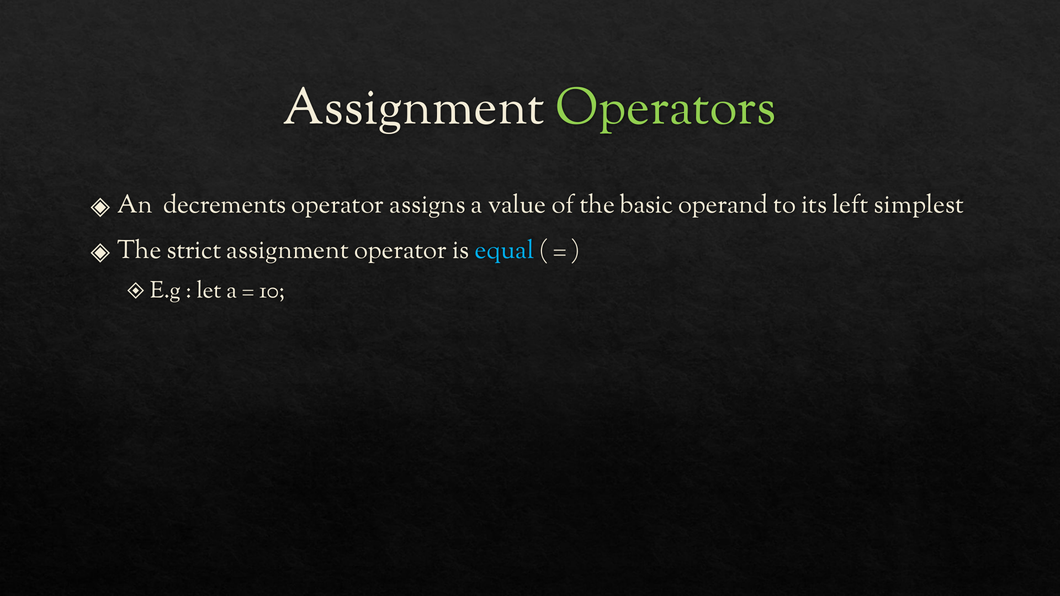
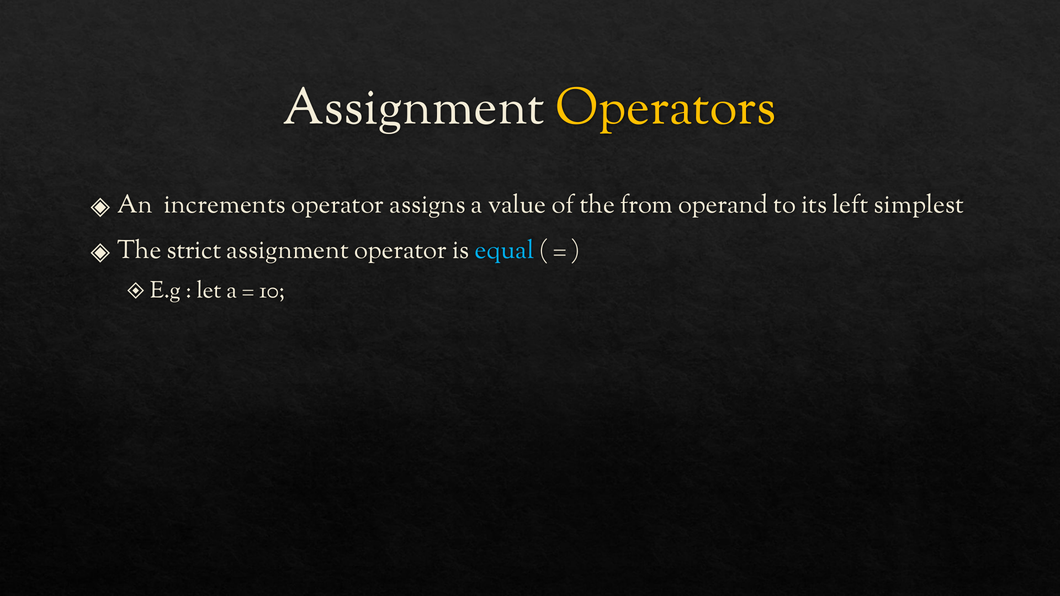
Operators colour: light green -> yellow (666, 107)
decrements: decrements -> increments (225, 205)
basic: basic -> from (647, 205)
